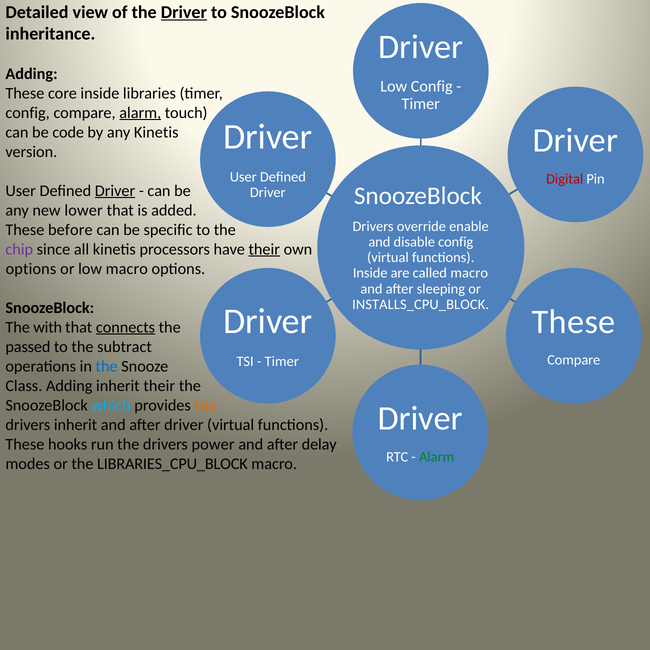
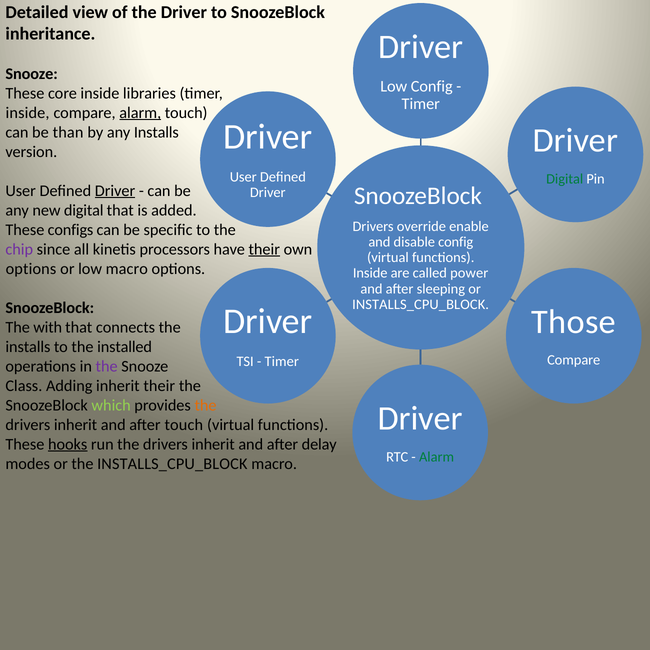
Driver underline: present -> none (184, 12)
Adding: Adding -> Snooze (32, 74)
config: config -> inside (28, 113)
code: code -> than (68, 132)
any Kinetis: Kinetis -> Installs (156, 132)
Digital colour: red -> green (565, 179)
new lower: lower -> digital (84, 210)
before: before -> configs (71, 230)
macro: macro -> power (469, 273)
These: These -> Those (574, 322)
connects underline: present -> none (125, 327)
passed: passed -> installs (28, 347)
subtract: subtract -> installed (125, 347)
the colour: blue -> purple (107, 366)
which colour: light blue -> light green (111, 405)
after driver: driver -> touch (184, 425)
hooks underline: none -> present (68, 444)
run the drivers power: power -> inherit (213, 444)
the LIBRARIES_CPU_BLOCK: LIBRARIES_CPU_BLOCK -> INSTALLS_CPU_BLOCK (172, 464)
